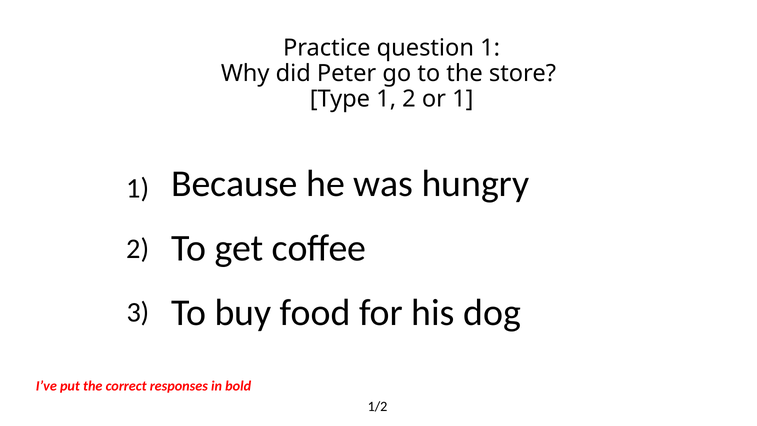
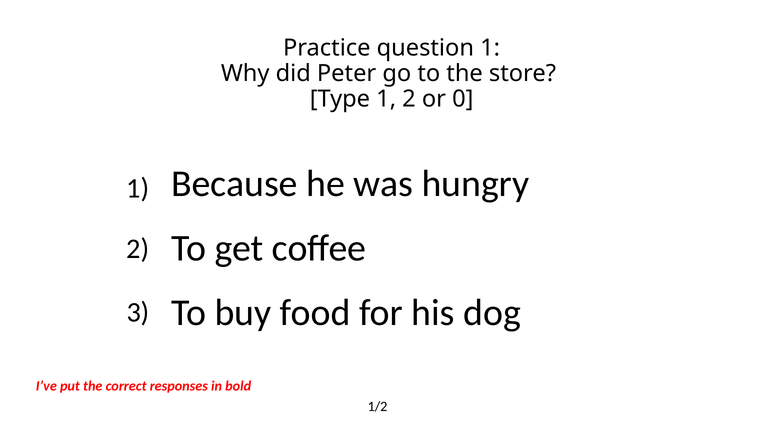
or 1: 1 -> 0 (463, 99)
